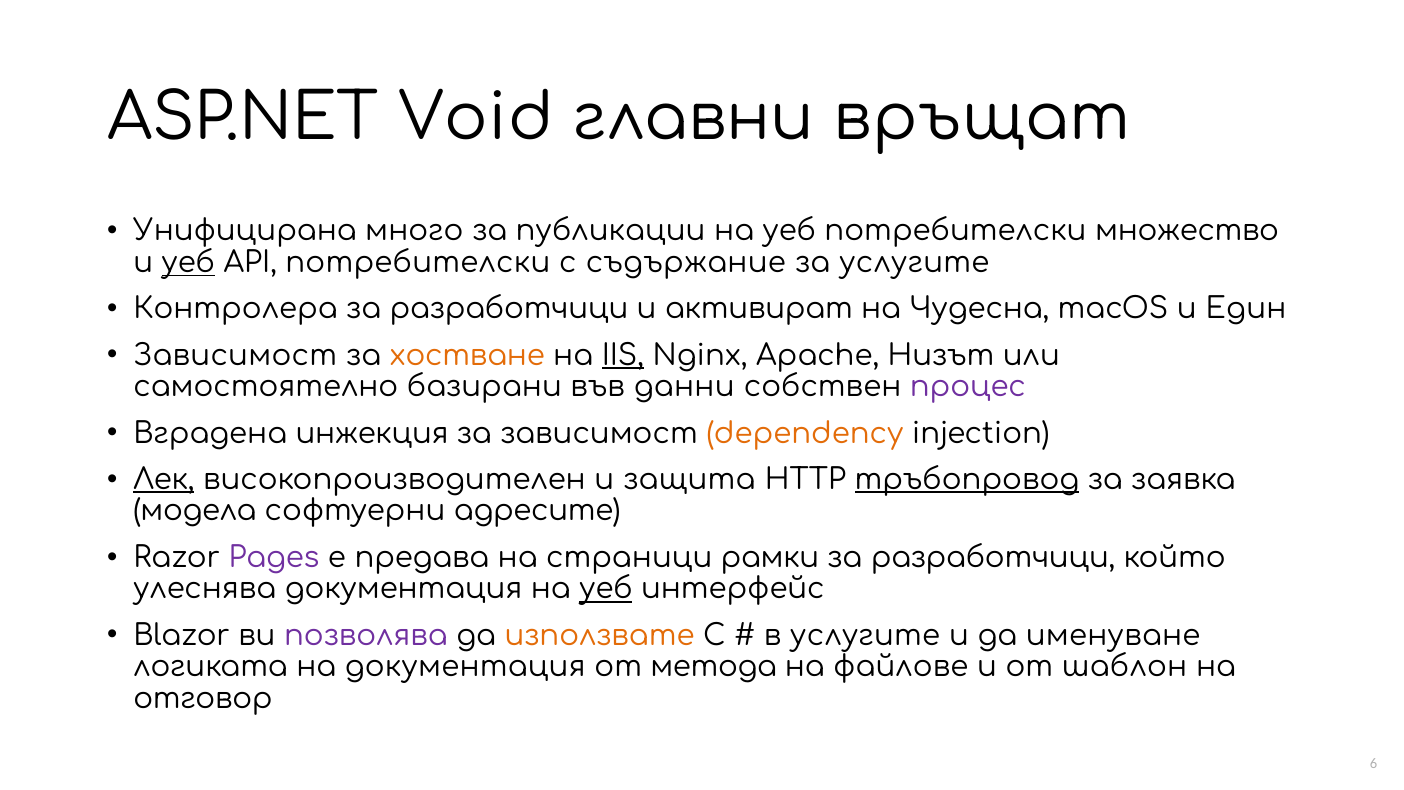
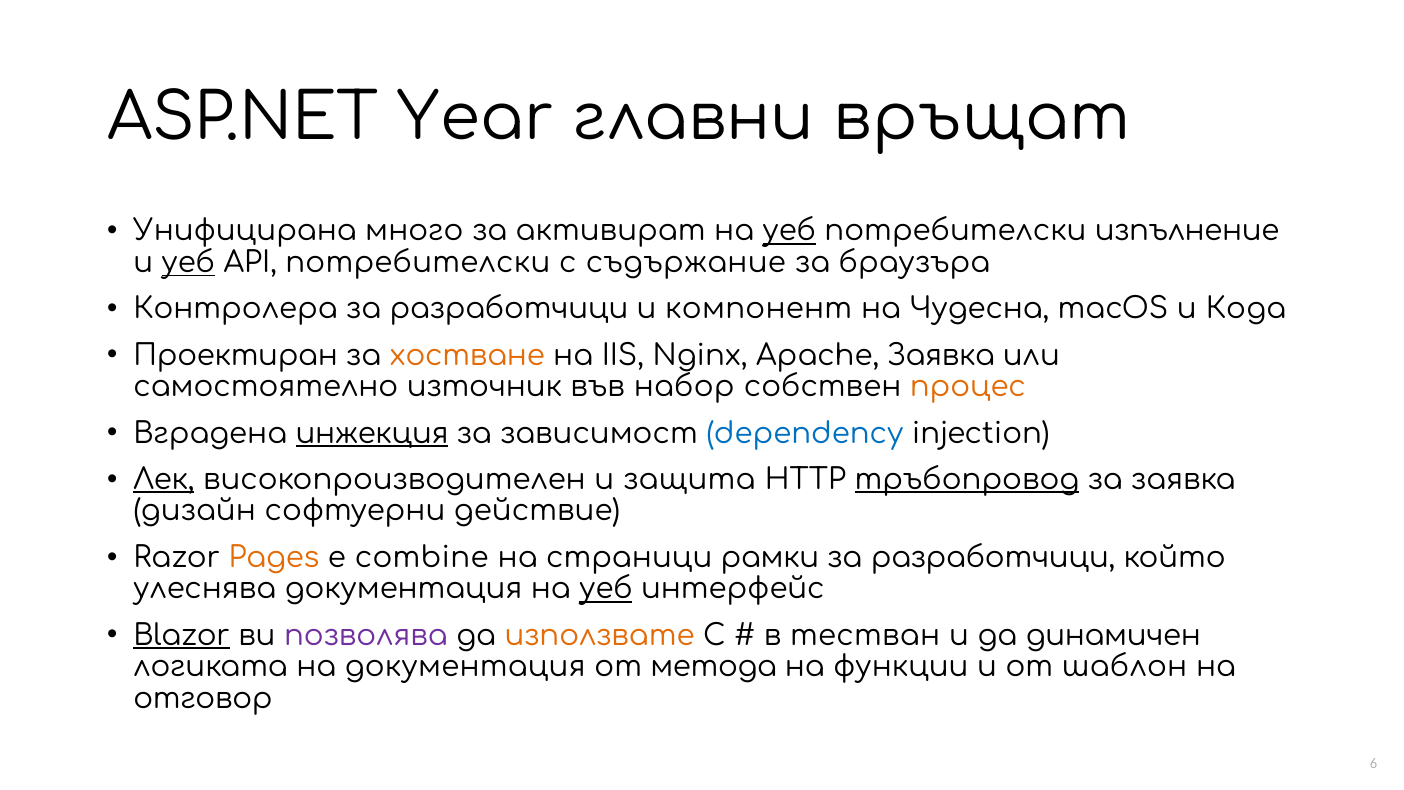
Void: Void -> Year (476, 118)
публикации: публикации -> активират (611, 231)
уеб underline: none -> present (789, 231)
множество: множество -> изпълнение (1187, 231)
за услугите: услугите -> браузъра (914, 263)
активират: активират -> компонент (759, 309)
Един: Един -> Кода (1246, 309)
Зависимост: Зависимост -> Проектиран (236, 355)
IIS underline: present -> none (623, 355)
Apache Низът: Низът -> Заявка (941, 355)
базирани: базирани -> източник (484, 387)
данни: данни -> набор (684, 387)
процес colour: purple -> orange (968, 387)
инжекция underline: none -> present (372, 433)
dependency colour: orange -> blue (805, 433)
модела: модела -> дизайн (195, 511)
адресите: адресите -> действие (537, 511)
Pages colour: purple -> orange (274, 557)
предава: предава -> combine (422, 557)
Blazor underline: none -> present (182, 635)
в услугите: услугите -> тестван (865, 635)
именуване: именуване -> динамичен (1113, 635)
файлове: файлове -> функции (901, 667)
